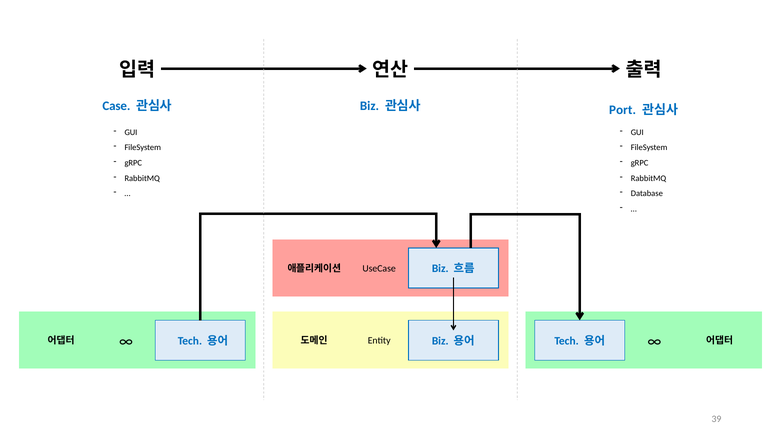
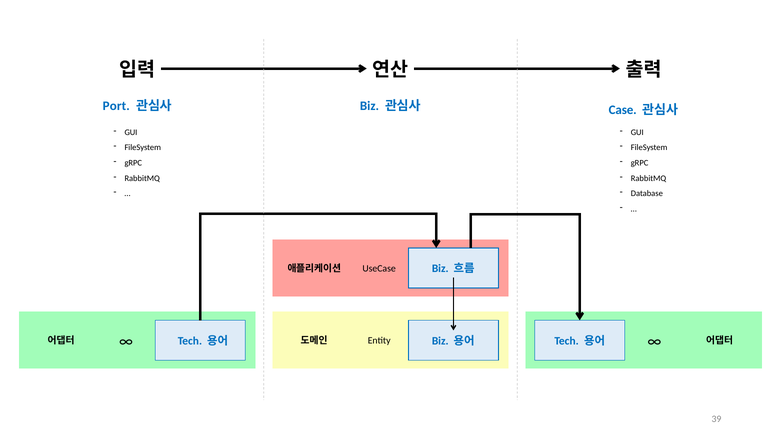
Case: Case -> Port (116, 106)
Port: Port -> Case (623, 110)
